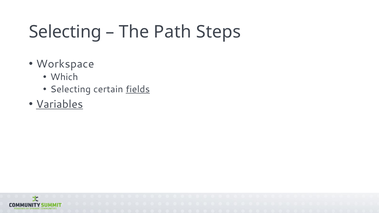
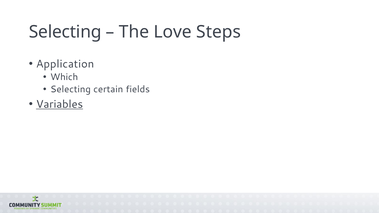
Path: Path -> Love (173, 32)
Workspace: Workspace -> Application (65, 64)
fields underline: present -> none (138, 89)
